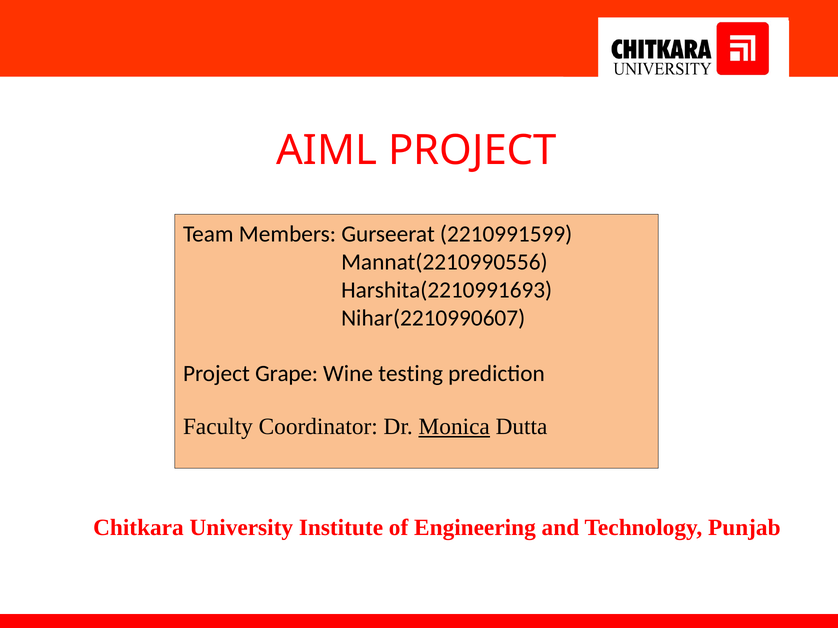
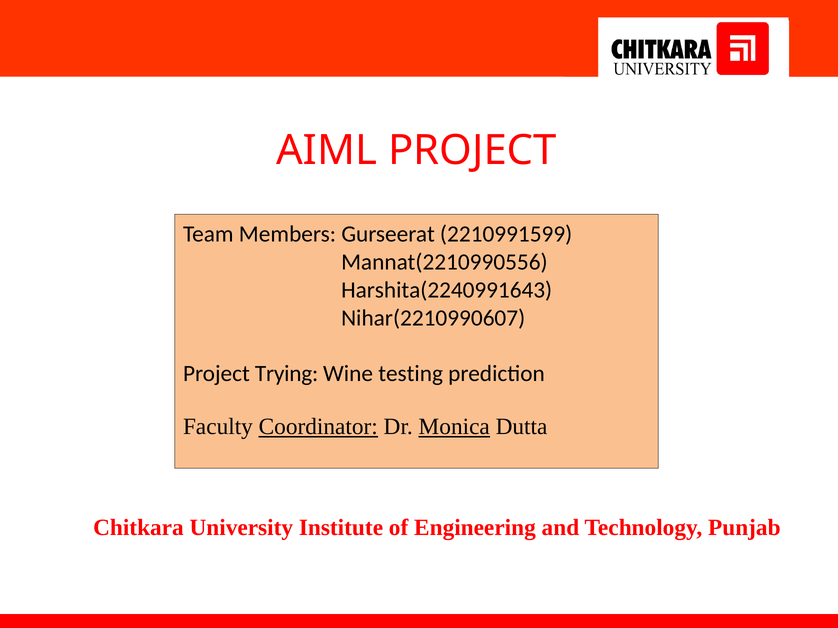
Harshita(2210991693: Harshita(2210991693 -> Harshita(2240991643 (447, 290)
Grape: Grape -> Trying (287, 374)
Coordinator underline: none -> present (318, 427)
